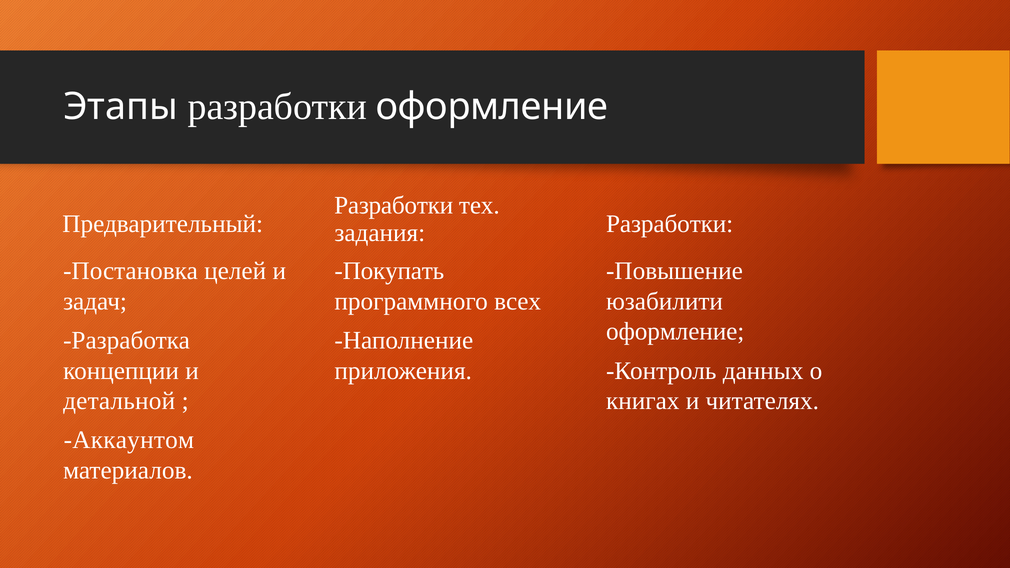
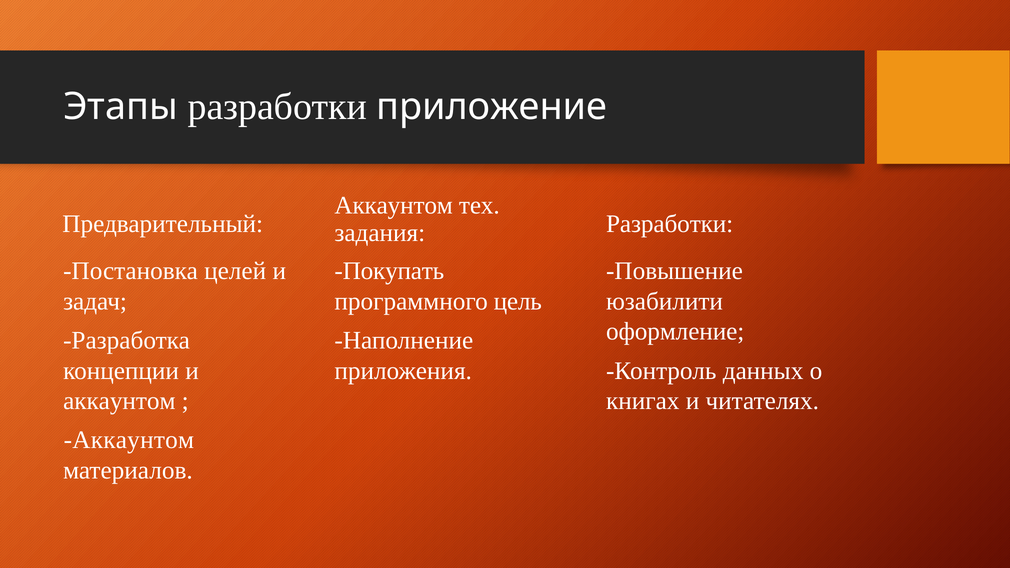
разработки оформление: оформление -> приложение (492, 107)
Разработки: Разработки -> Аккаунтом (394, 206)
всех: всех -> цель (518, 301)
детальной: детальной -> аккаунтом (119, 401)
